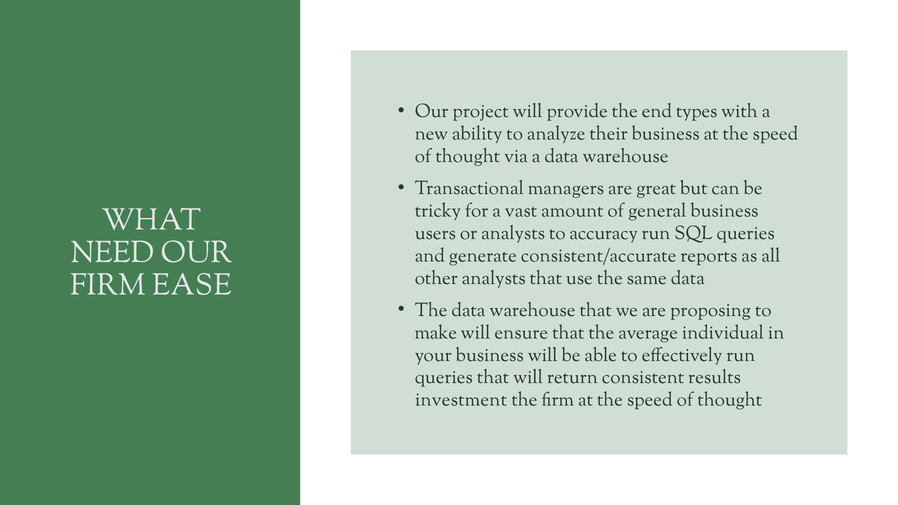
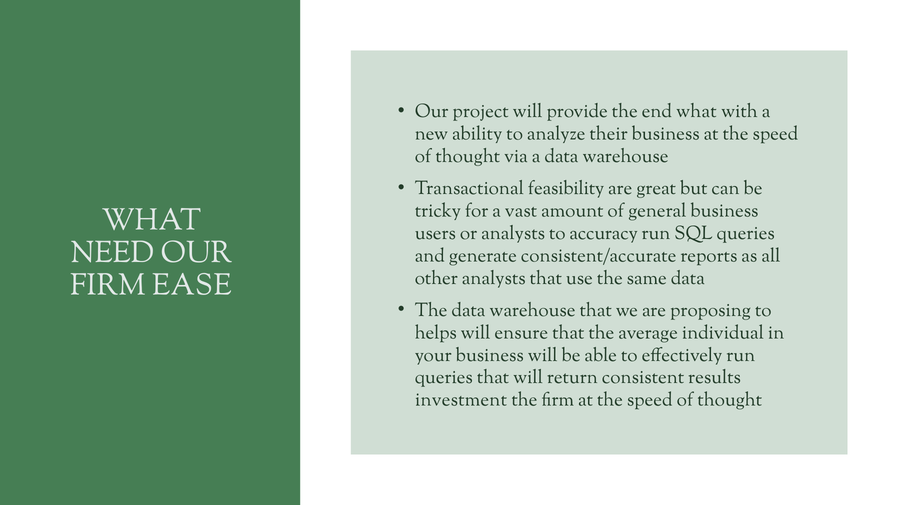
end types: types -> what (696, 111)
managers: managers -> feasibility (566, 188)
make: make -> helps (436, 332)
